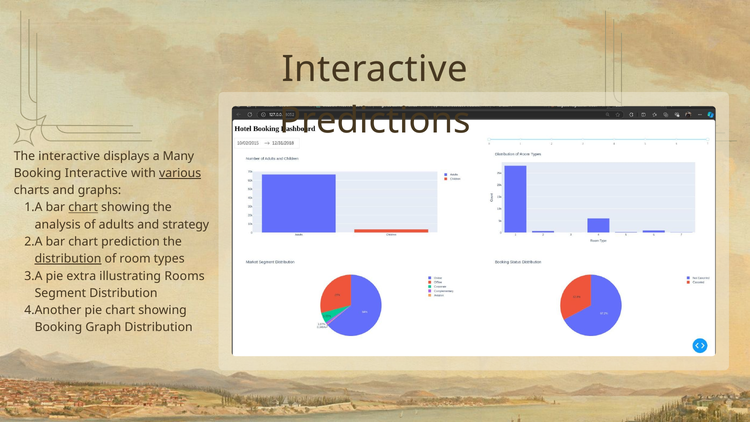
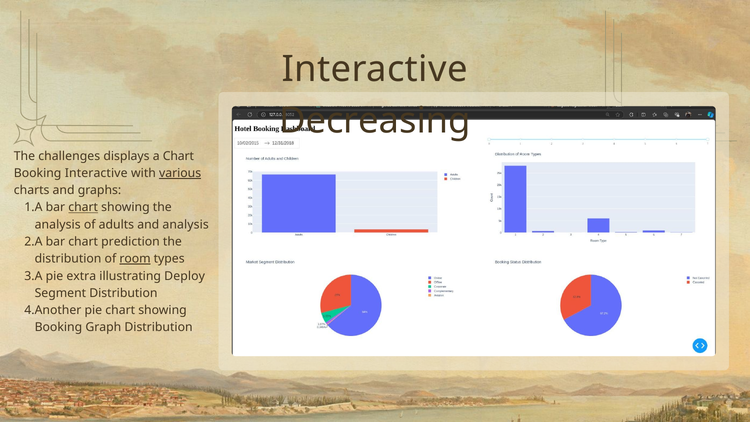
Predictions: Predictions -> Decreasing (375, 121)
The interactive: interactive -> challenges (69, 156)
a Many: Many -> Chart (178, 156)
and strategy: strategy -> analysis (186, 224)
distribution underline: present -> none (68, 259)
room underline: none -> present (135, 259)
Rooms: Rooms -> Deploy (185, 276)
